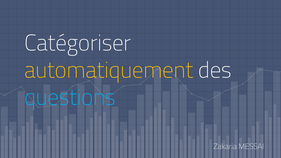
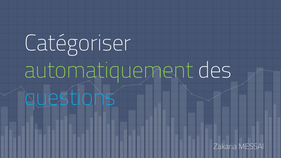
automatiquement colour: yellow -> light green (109, 70)
